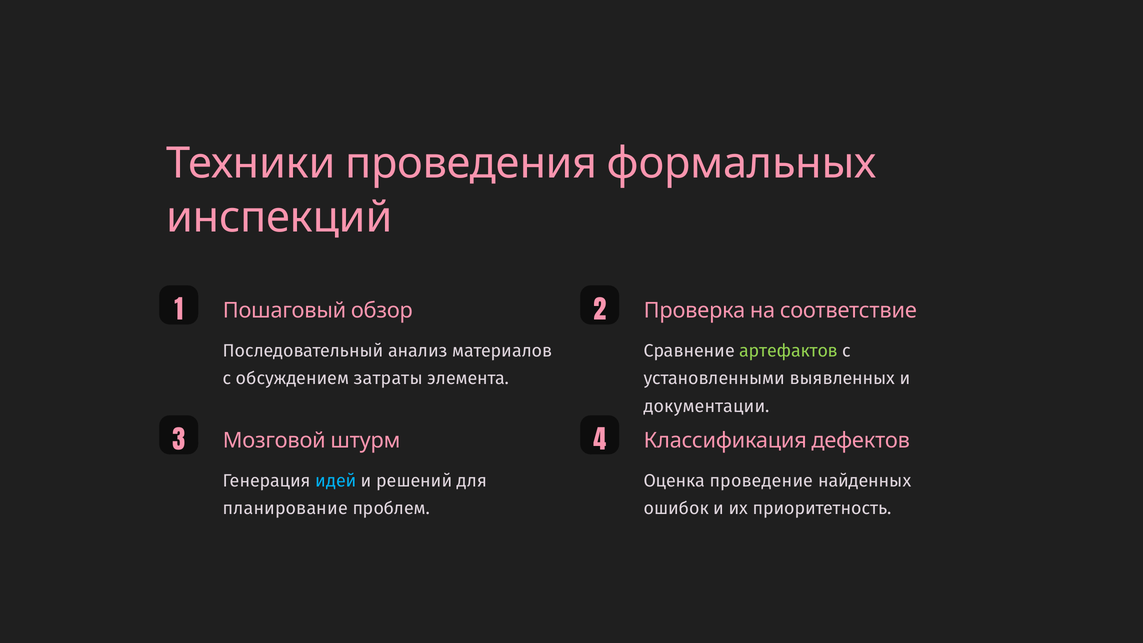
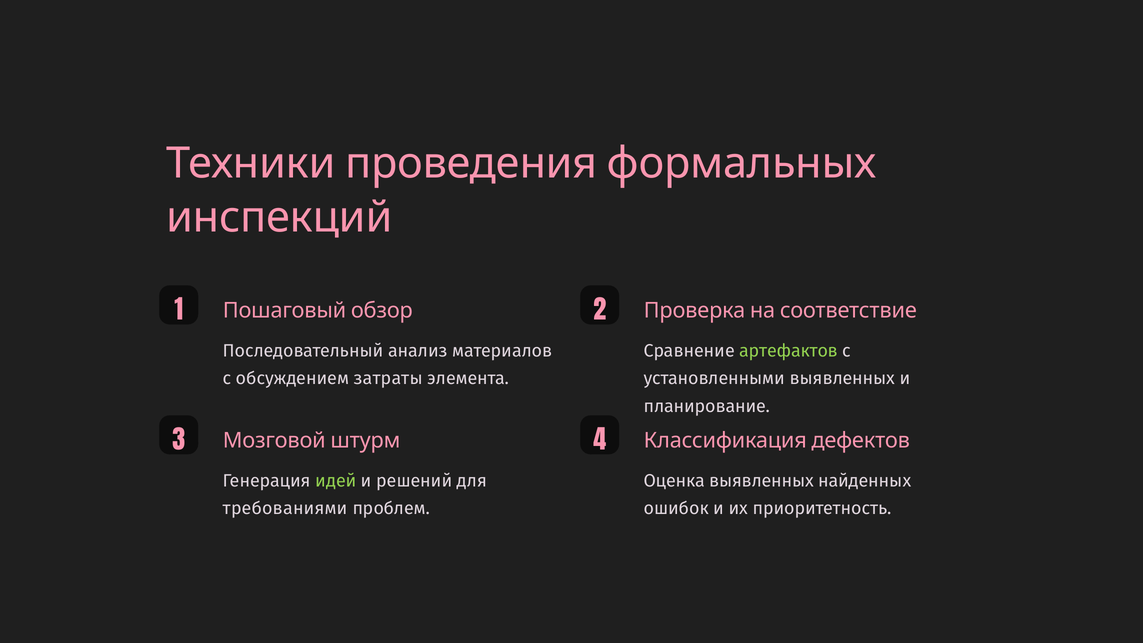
документации: документации -> планирование (707, 406)
идей colour: light blue -> light green (336, 481)
Оценка проведение: проведение -> выявленных (762, 481)
планирование: планирование -> требованиями (285, 508)
